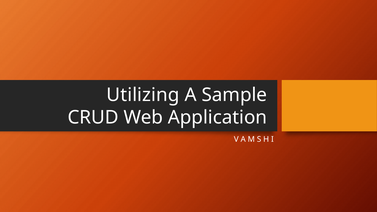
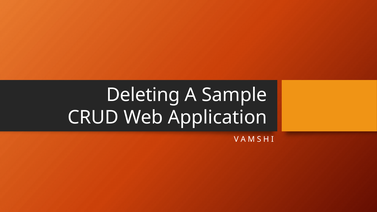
Utilizing: Utilizing -> Deleting (143, 95)
